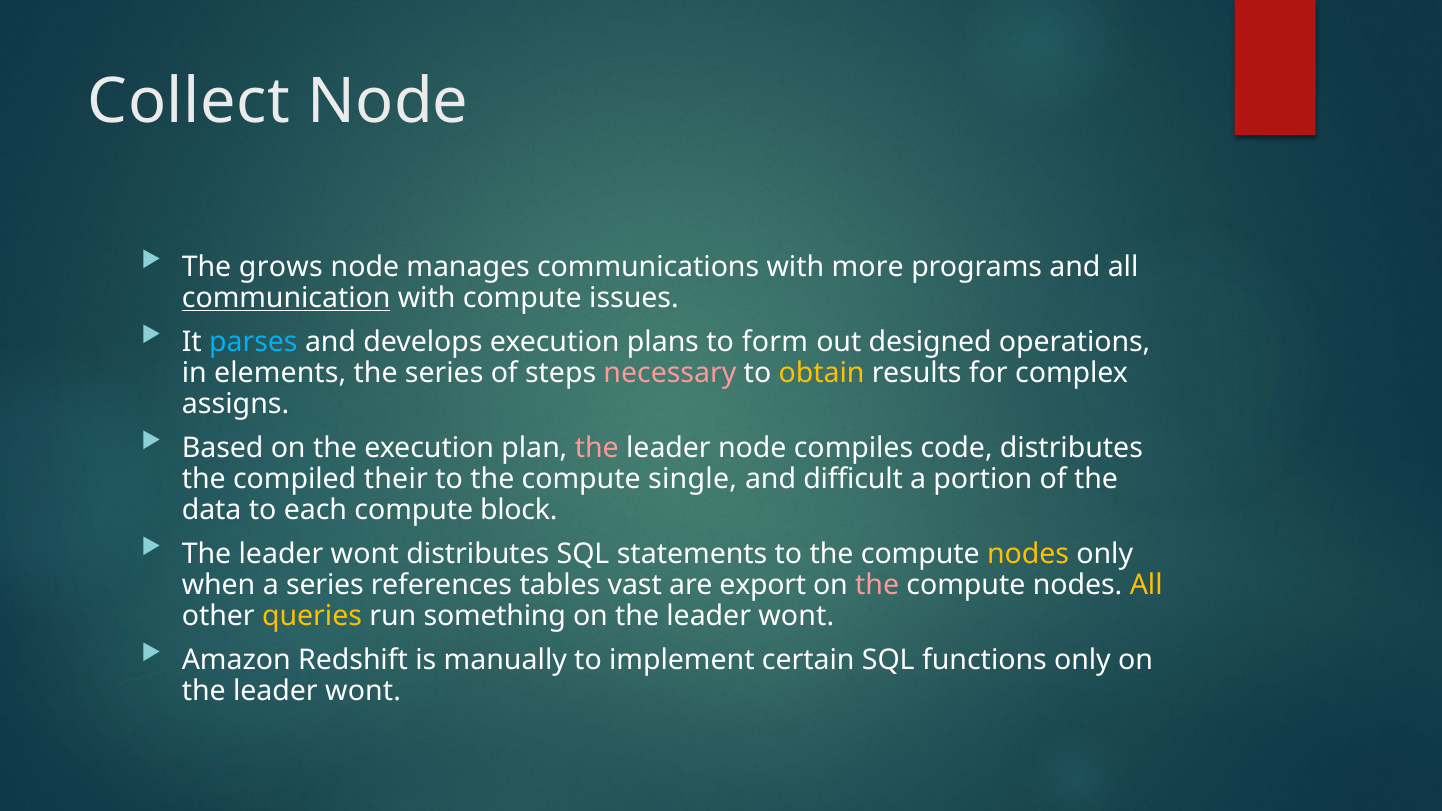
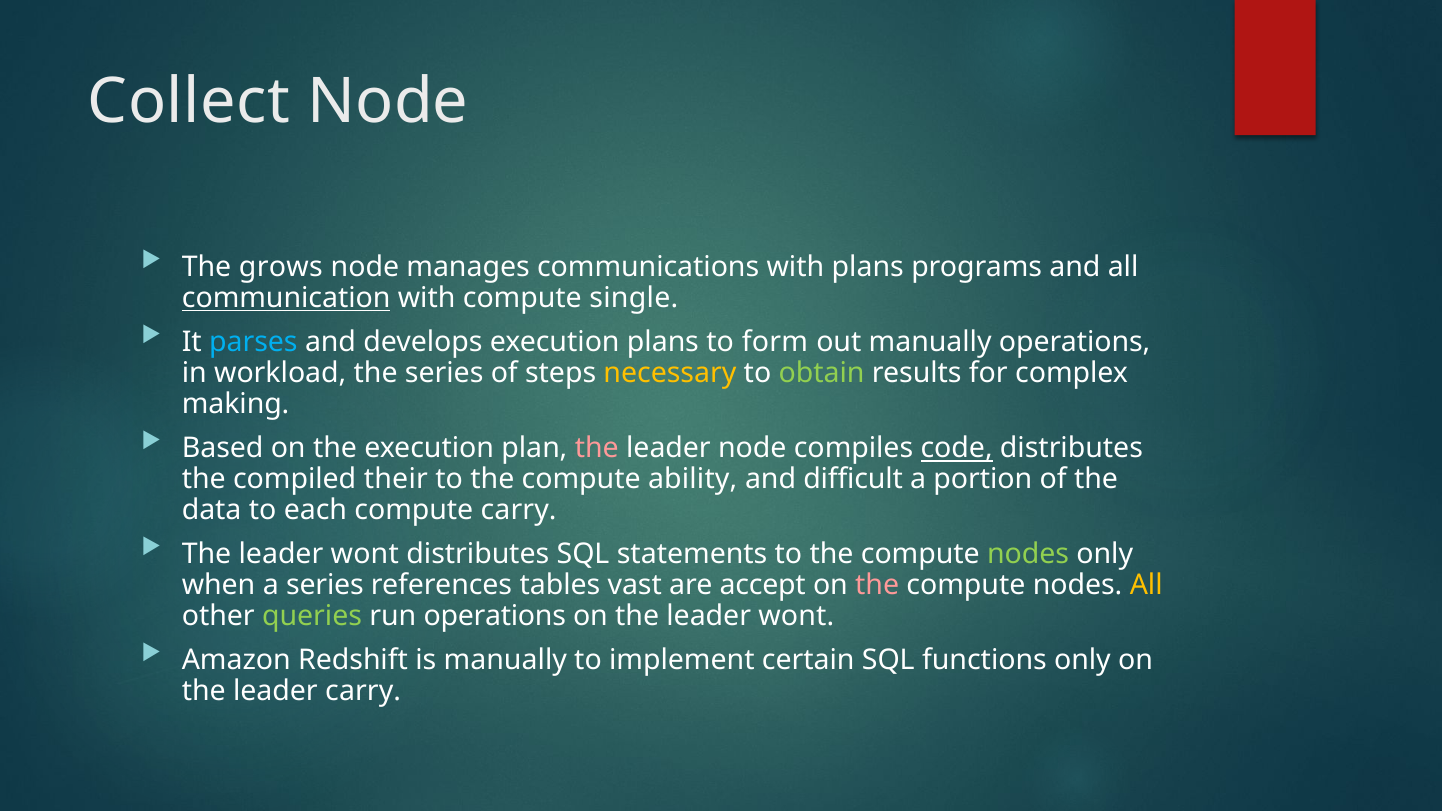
with more: more -> plans (868, 267)
issues: issues -> single (634, 298)
out designed: designed -> manually (930, 342)
elements: elements -> workload (280, 373)
necessary colour: pink -> yellow (670, 373)
obtain colour: yellow -> light green (822, 373)
assigns: assigns -> making (236, 404)
code underline: none -> present (957, 448)
single: single -> ability (693, 479)
compute block: block -> carry (519, 510)
nodes colour: yellow -> light green (1028, 554)
export: export -> accept (763, 585)
queries colour: yellow -> light green (312, 616)
run something: something -> operations (495, 616)
wont: wont -> carry (363, 691)
